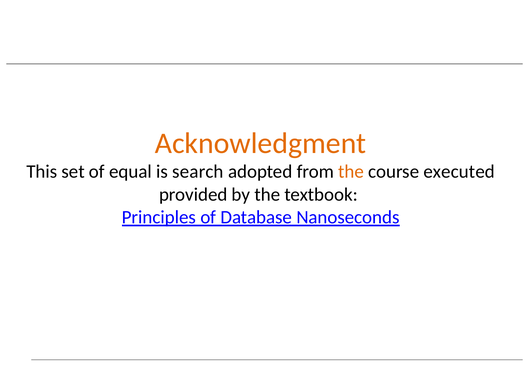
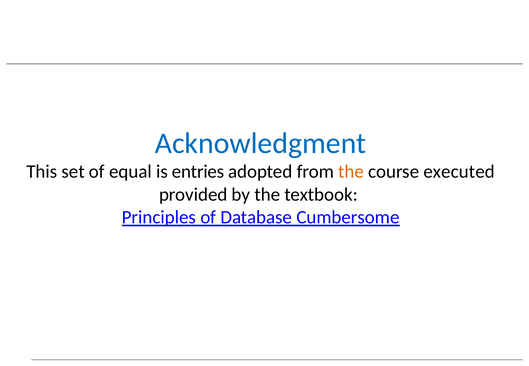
Acknowledgment colour: orange -> blue (261, 143)
search: search -> entries (198, 172)
Nanoseconds: Nanoseconds -> Cumbersome (348, 217)
